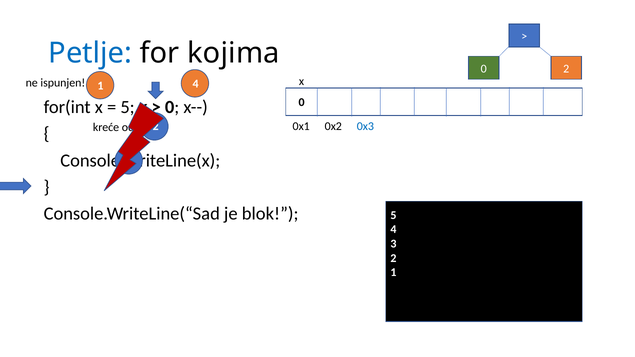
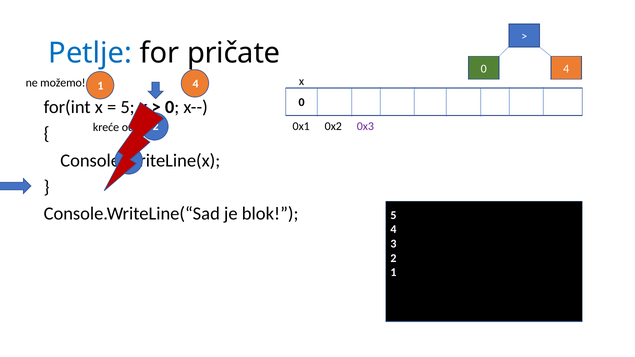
kojima: kojima -> pričate (234, 53)
0 2: 2 -> 4 (566, 69)
ispunjen: ispunjen -> možemo (63, 83)
0x3 colour: blue -> purple (365, 126)
